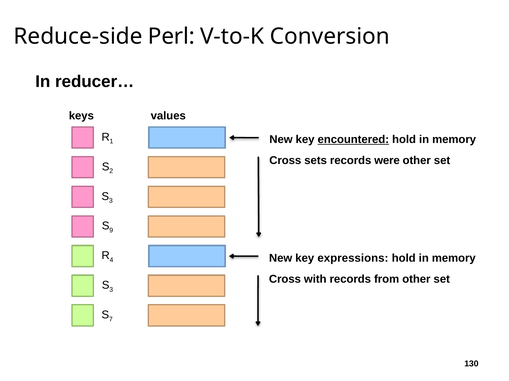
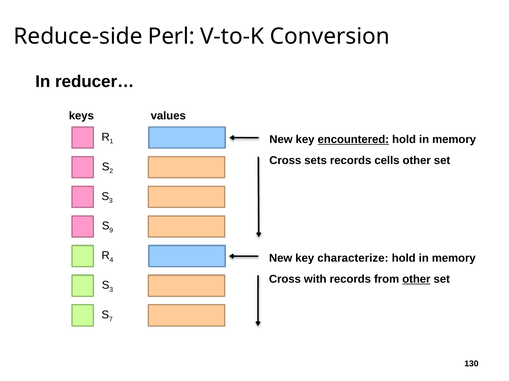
were: were -> cells (387, 161)
expressions: expressions -> characterize (353, 258)
other underline: none -> present (416, 280)
